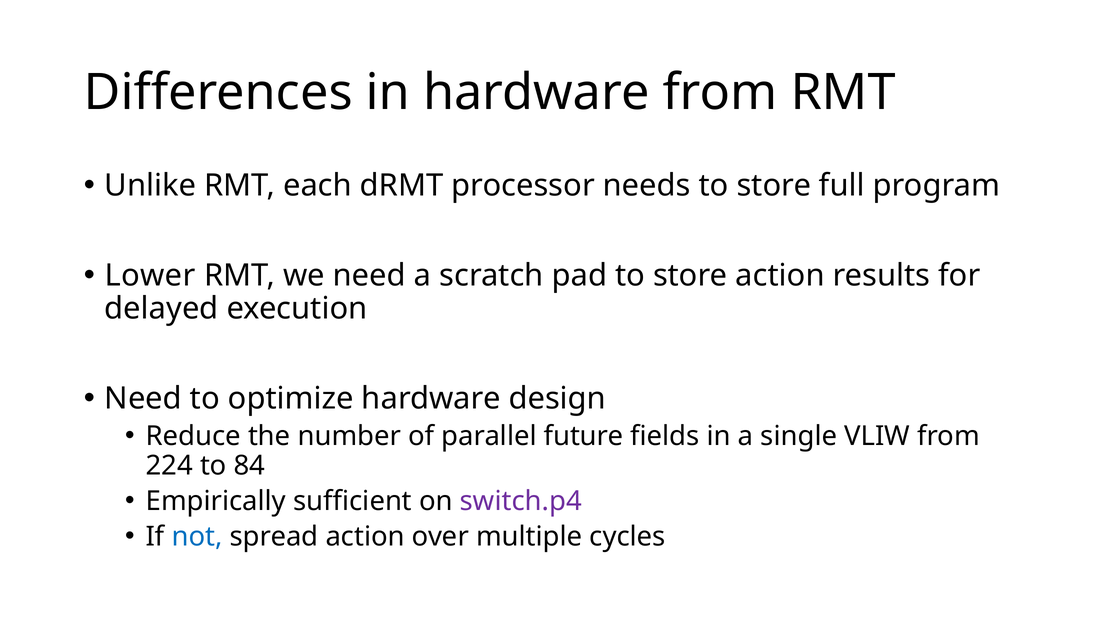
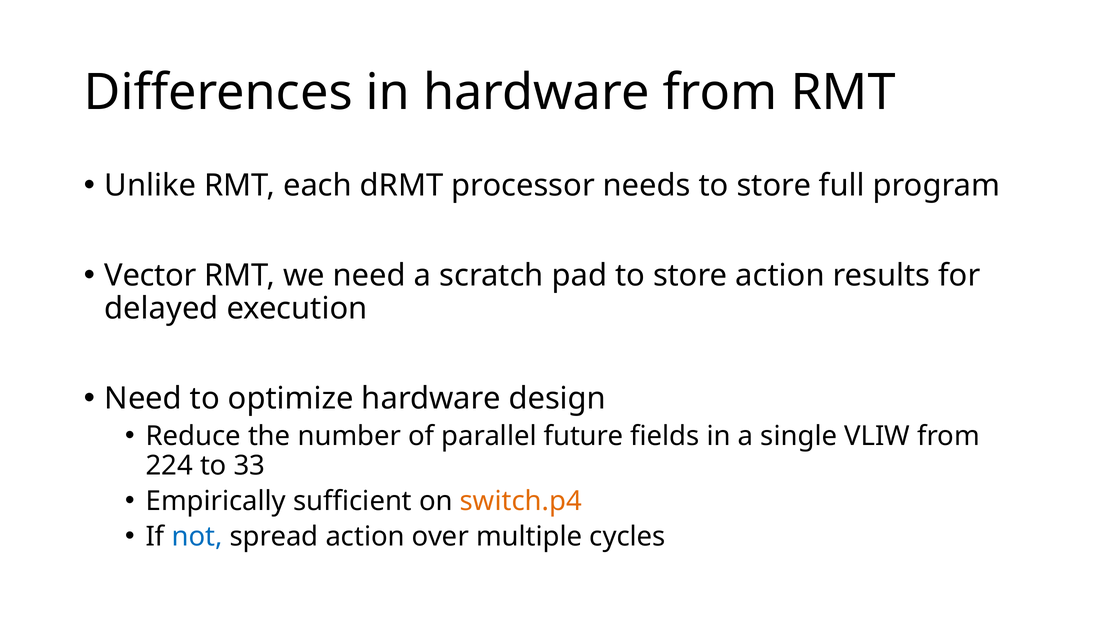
Lower: Lower -> Vector (150, 275)
84: 84 -> 33 (249, 465)
switch.p4 colour: purple -> orange (521, 501)
